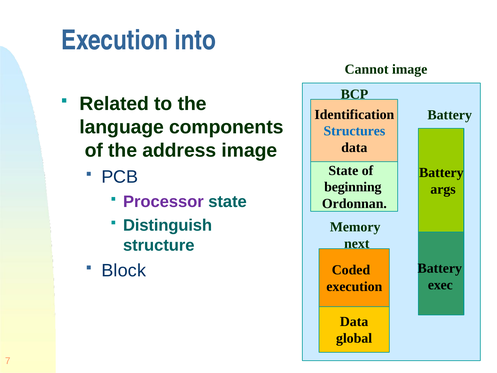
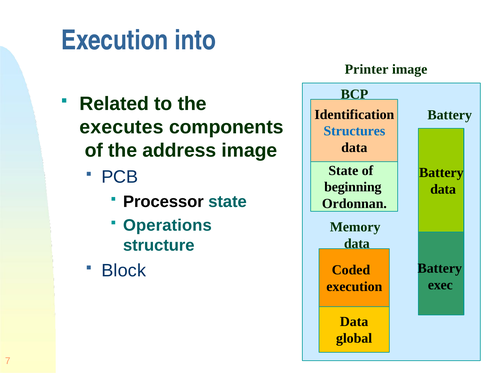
Cannot: Cannot -> Printer (367, 69)
language: language -> executes (122, 127)
args: args -> data (443, 189)
Processor colour: purple -> black (163, 202)
Distinguish: Distinguish -> Operations (167, 225)
next: next -> data (357, 243)
